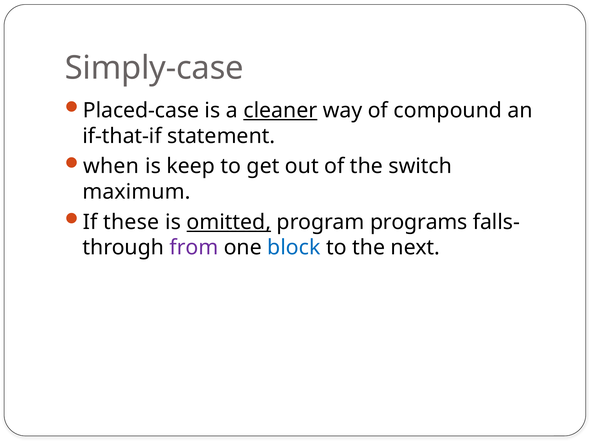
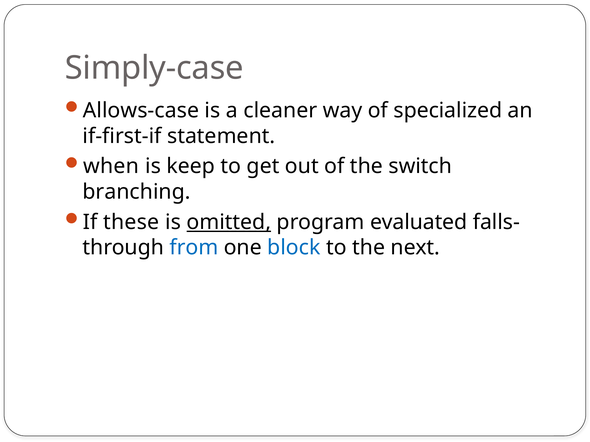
Placed-case: Placed-case -> Allows-case (141, 111)
cleaner underline: present -> none (280, 111)
compound: compound -> specialized (448, 111)
if-that-if: if-that-if -> if-first-if (122, 136)
maximum: maximum -> branching (137, 192)
programs: programs -> evaluated (419, 222)
from colour: purple -> blue (194, 248)
